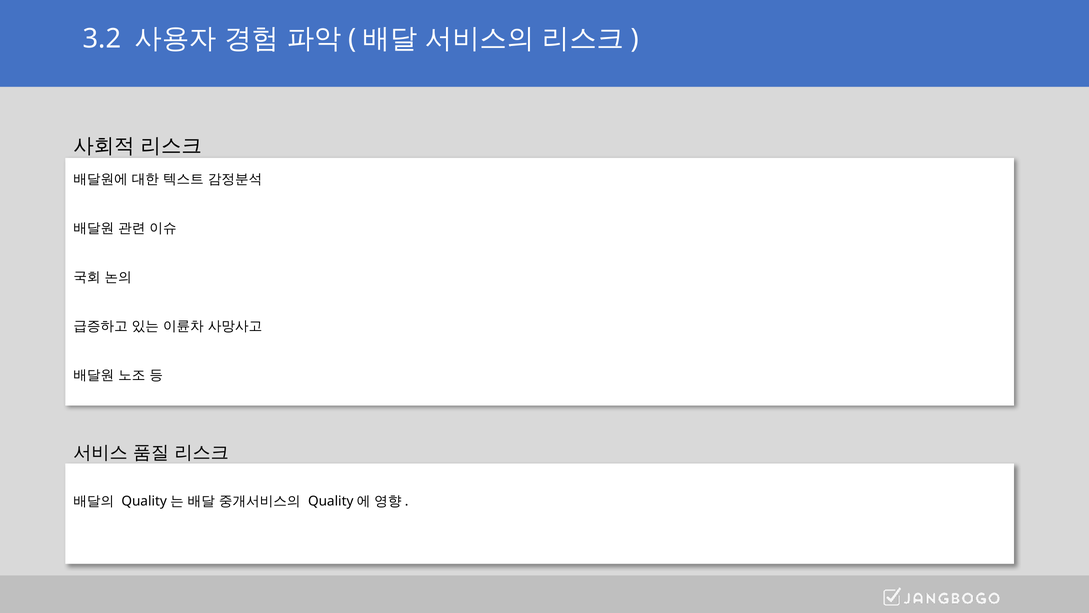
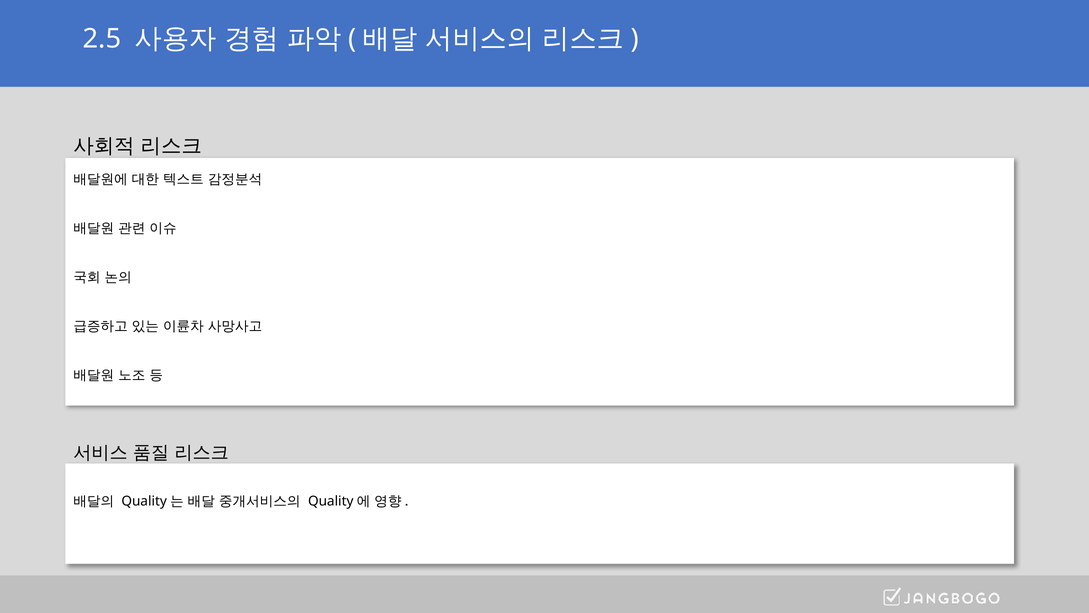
3.2: 3.2 -> 2.5 (102, 39)
